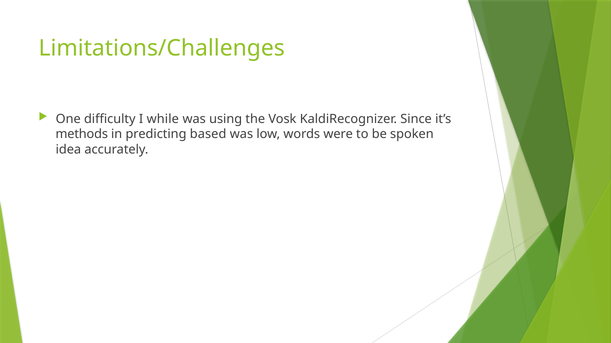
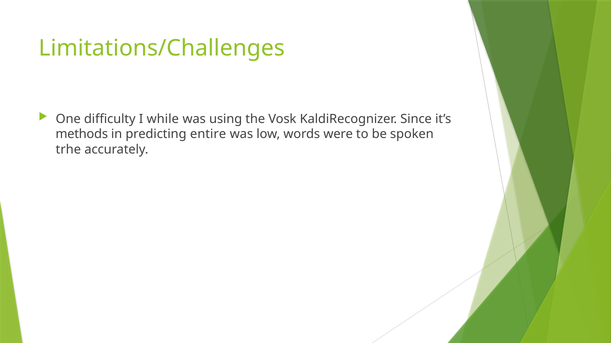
based: based -> entire (208, 134)
idea: idea -> trhe (68, 150)
